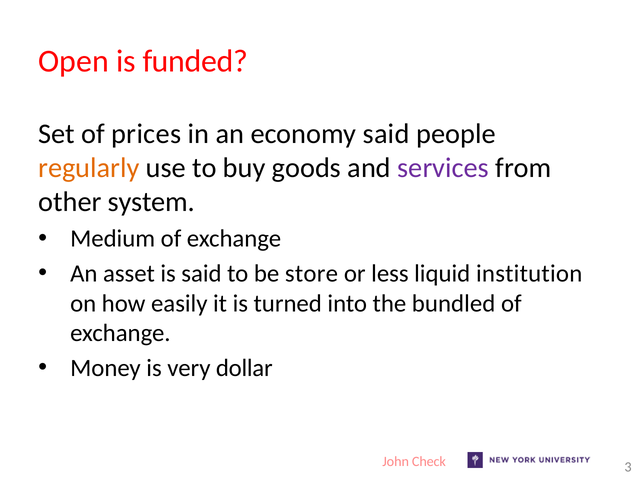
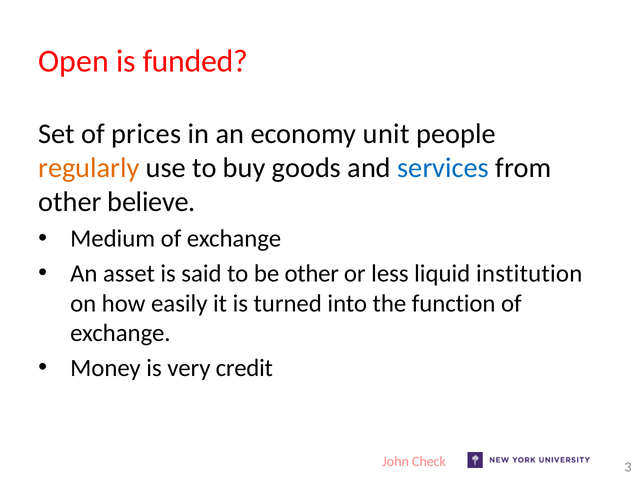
economy said: said -> unit (386, 134)
services colour: purple -> blue (443, 168)
system: system -> believe (151, 202)
be store: store -> other (312, 273)
bundled: bundled -> function (454, 303)
dollar: dollar -> credit (244, 368)
